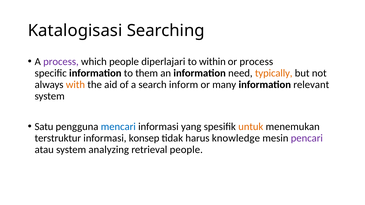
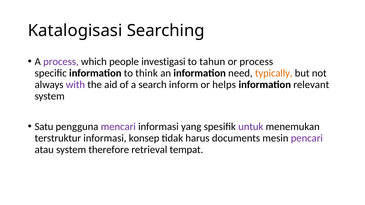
diperlajari: diperlajari -> investigasi (163, 62)
within: within -> tahun (212, 62)
them: them -> think (147, 73)
with colour: orange -> purple (75, 85)
many: many -> helps (224, 85)
mencari colour: blue -> purple (118, 127)
untuk colour: orange -> purple (251, 127)
knowledge: knowledge -> documents (236, 138)
analyzing: analyzing -> therefore (109, 150)
retrieval people: people -> tempat (186, 150)
